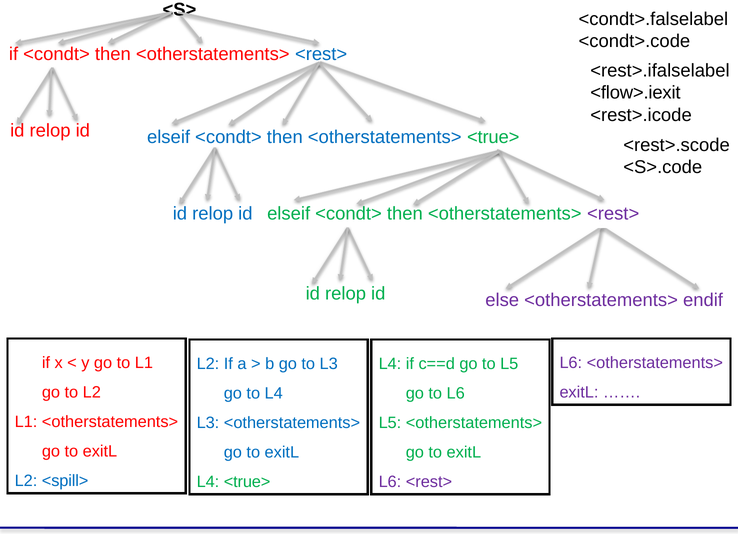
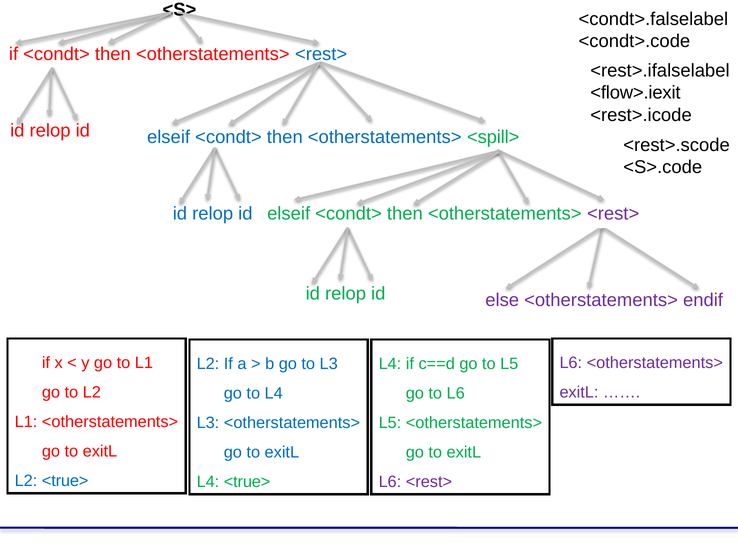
<otherstatements> <true>: <true> -> <spill> (493, 137)
L2 <spill>: <spill> -> <true> (65, 481)
